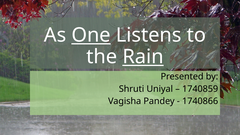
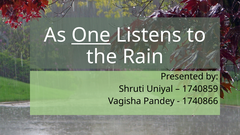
Rain underline: present -> none (143, 57)
